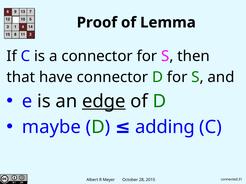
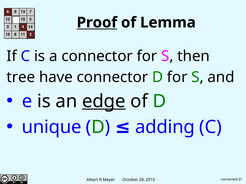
Proof underline: none -> present (97, 23)
that: that -> tree (21, 77)
maybe: maybe -> unique (52, 127)
